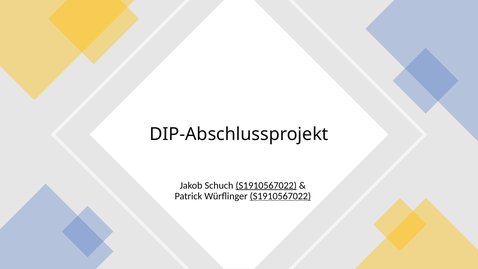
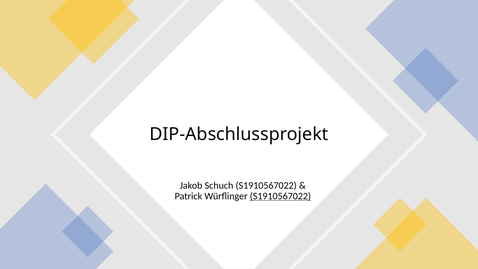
S1910567022 underline: present -> none (266, 185)
